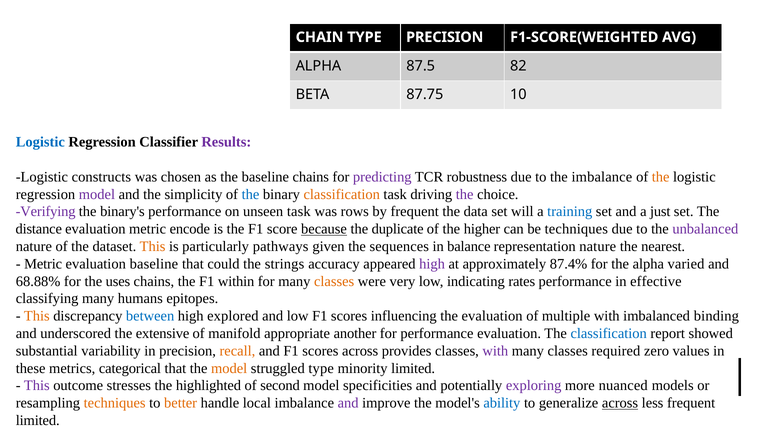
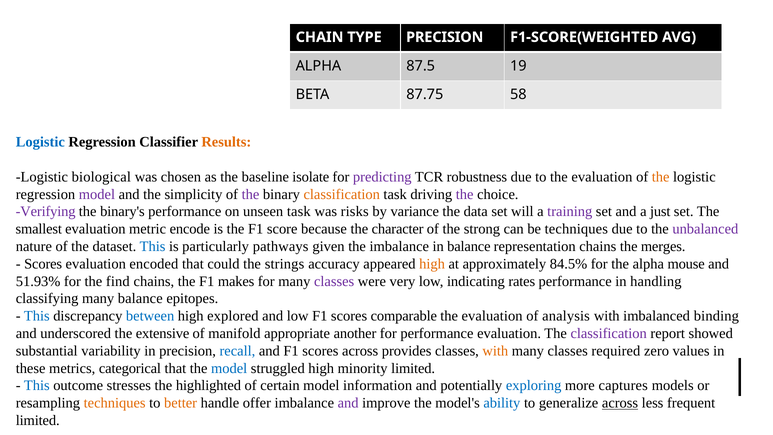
82: 82 -> 19 (518, 66)
10: 10 -> 58 (518, 94)
Results colour: purple -> orange (226, 142)
constructs: constructs -> biological (101, 177)
baseline chains: chains -> isolate (311, 177)
to the imbalance: imbalance -> evaluation (602, 177)
the colour: blue -> purple (250, 194)
rows: rows -> risks (355, 212)
by frequent: frequent -> variance (415, 212)
training colour: blue -> purple (570, 212)
distance: distance -> smallest (39, 229)
because underline: present -> none (324, 229)
duplicate: duplicate -> character (398, 229)
higher: higher -> strong (482, 229)
This colour: orange -> blue (153, 246)
the sequences: sequences -> imbalance (399, 246)
representation nature: nature -> chains (598, 246)
nearest: nearest -> merges (663, 246)
Metric: Metric -> Scores (43, 264)
evaluation baseline: baseline -> encoded (154, 264)
high colour: purple -> orange (432, 264)
87.4%: 87.4% -> 84.5% (569, 264)
varied: varied -> mouse (686, 264)
68.88%: 68.88% -> 51.93% (38, 281)
uses: uses -> find (118, 281)
within: within -> makes (236, 281)
classes colour: orange -> purple (334, 281)
effective: effective -> handling (656, 281)
many humans: humans -> balance (140, 299)
This colour: orange -> blue (37, 316)
influencing: influencing -> comparable (404, 316)
multiple: multiple -> analysis (566, 316)
classification colour: blue -> purple (609, 333)
recall colour: orange -> blue (237, 351)
with colour: purple -> orange (495, 351)
model colour: orange -> blue (229, 368)
struggled type: type -> high (321, 368)
This colour: purple -> blue (37, 385)
second: second -> certain (280, 385)
specificities: specificities -> information (378, 385)
exploring colour: purple -> blue (534, 385)
nuanced: nuanced -> captures (623, 385)
local: local -> offer (257, 403)
